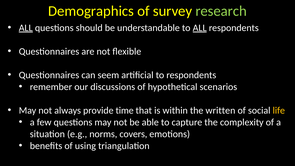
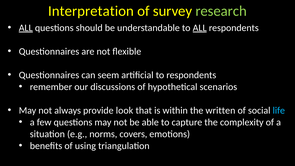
Demographics: Demographics -> Interpretation (91, 11)
time: time -> look (125, 110)
life colour: yellow -> light blue (279, 110)
